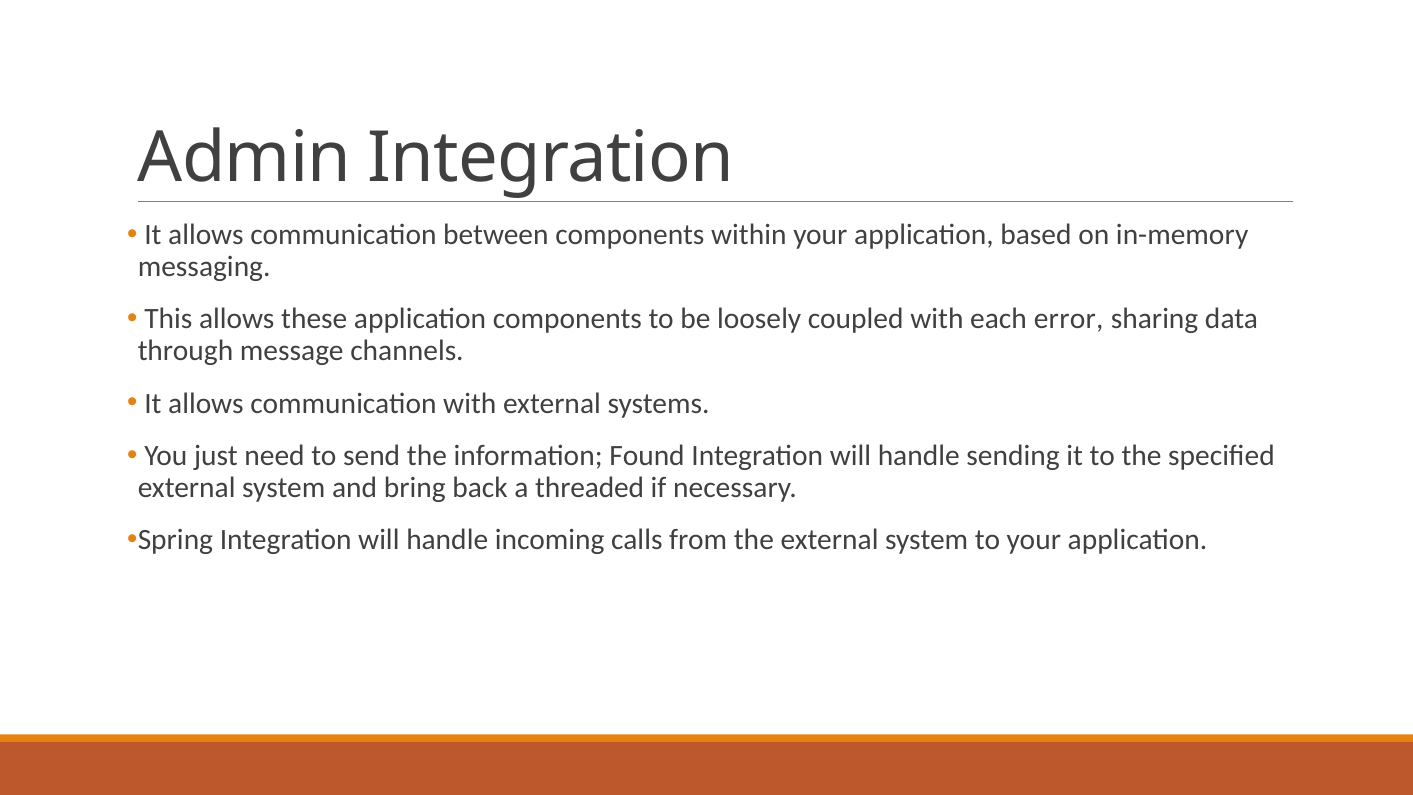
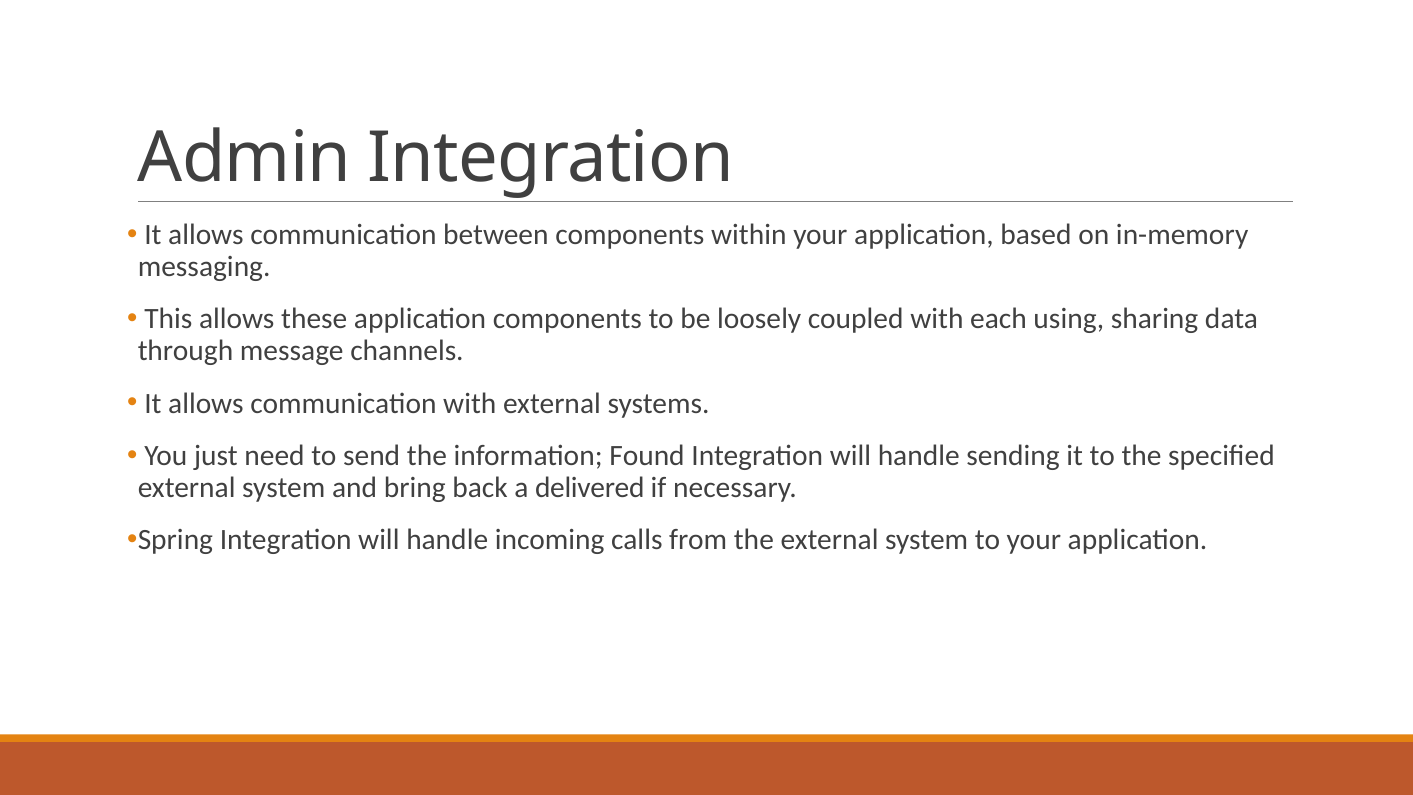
error: error -> using (1069, 319)
threaded: threaded -> delivered (590, 488)
